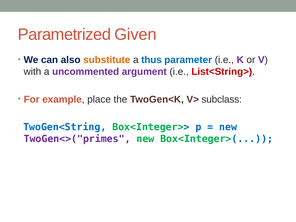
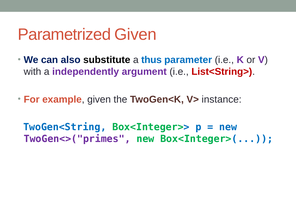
substitute colour: orange -> black (107, 60)
uncommented: uncommented -> independently (86, 72)
example place: place -> given (99, 99)
subclass: subclass -> instance (222, 99)
